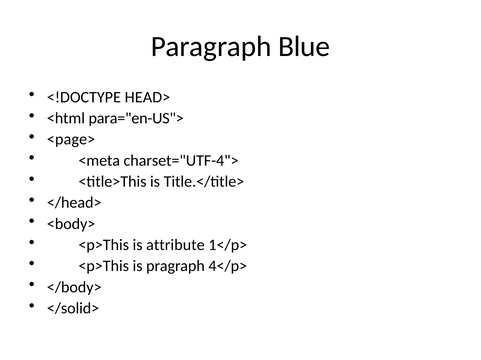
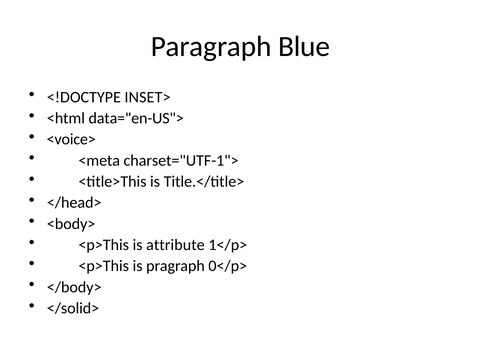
HEAD>: HEAD> -> INSET> (148, 97)
para="en-US">: para="en-US"> -> data="en-US"> (136, 118)
<page>: <page> -> <voice> (71, 140)
charset="UTF-4">: charset="UTF-4"> -> charset="UTF-1"> (181, 161)
4</p>: 4</p> -> 0</p> (228, 267)
